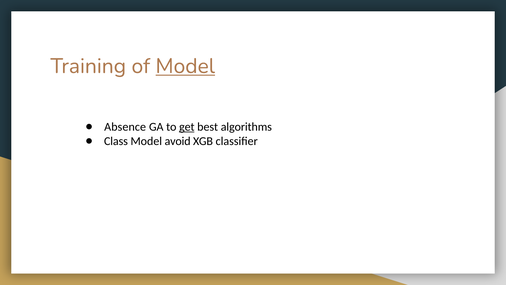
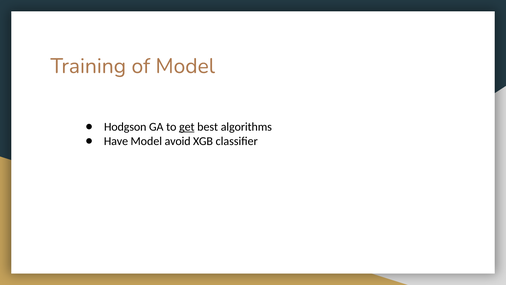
Model underline: present -> none (185, 66)
Absence: Absence -> Hodgson (125, 127)
Class: Class -> Have (116, 141)
